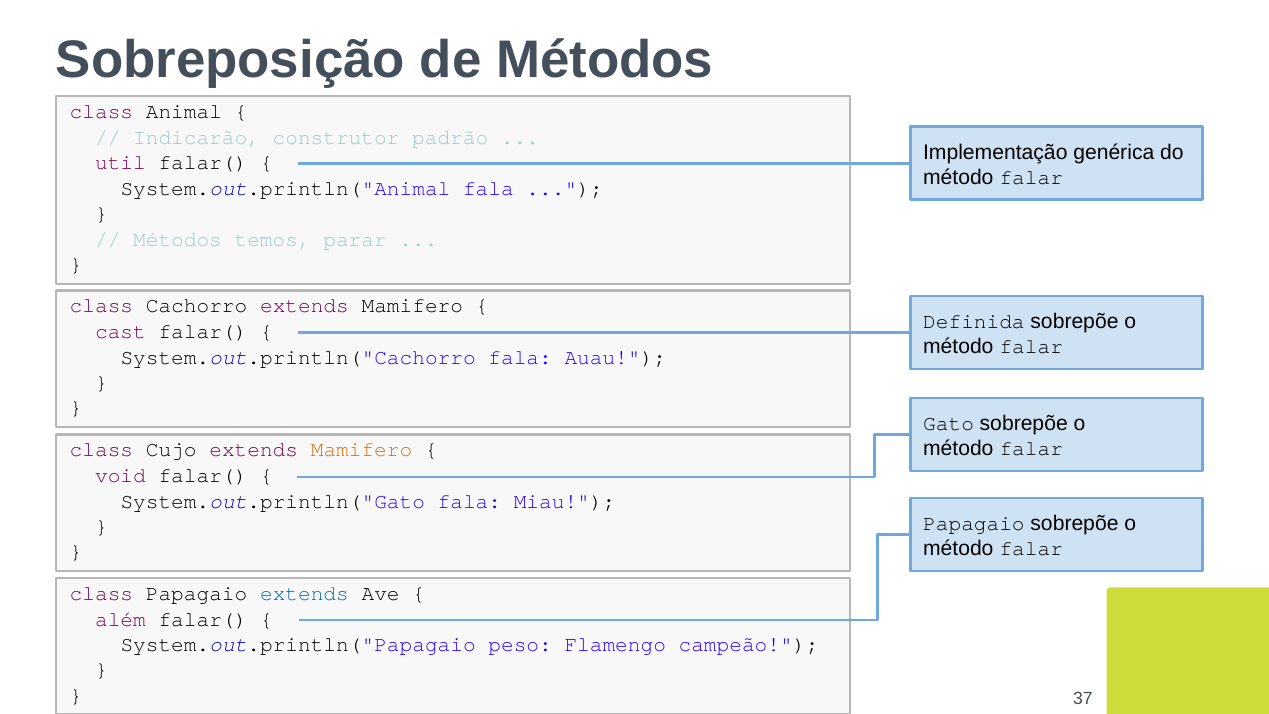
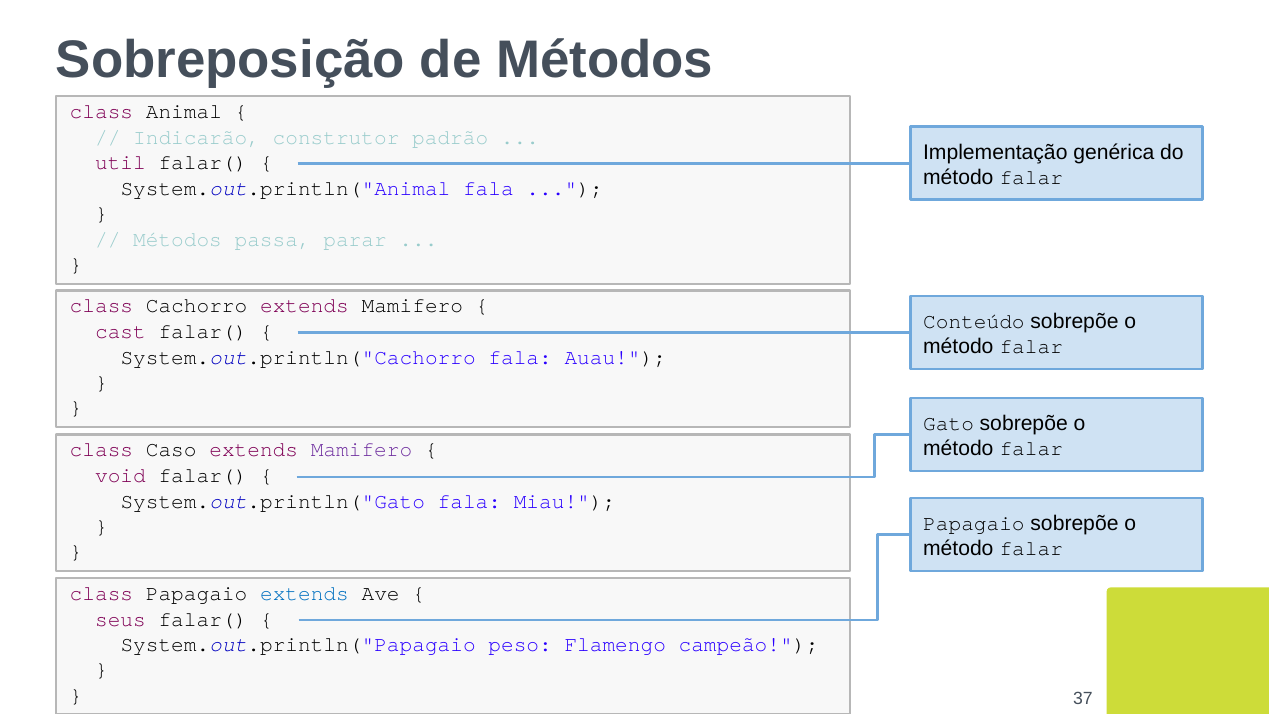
temos: temos -> passa (273, 239)
Definida: Definida -> Conteúdo (974, 321)
Cujo: Cujo -> Caso (171, 450)
Mamifero colour: orange -> purple (362, 450)
além: além -> seus (120, 619)
